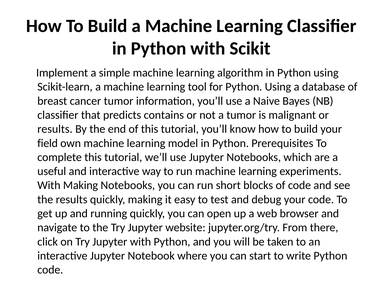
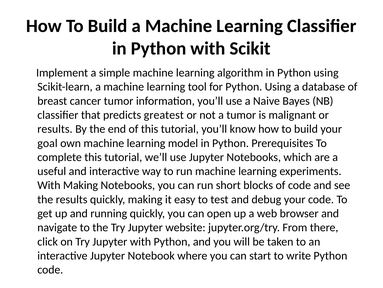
contains: contains -> greatest (164, 115)
field: field -> goal (47, 143)
